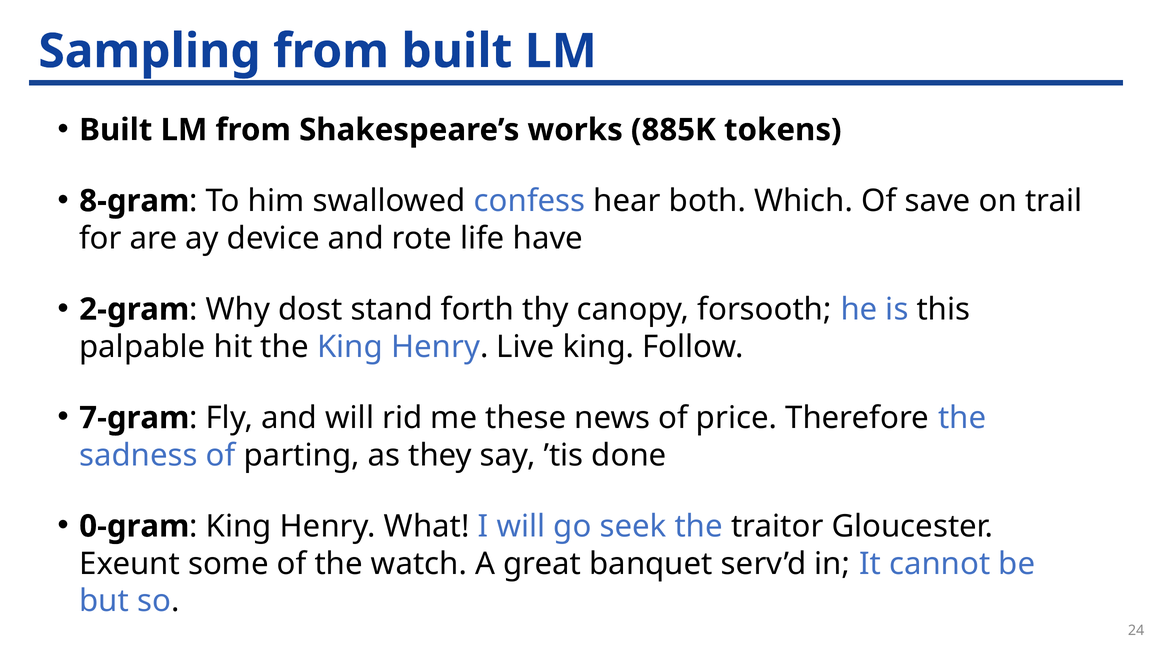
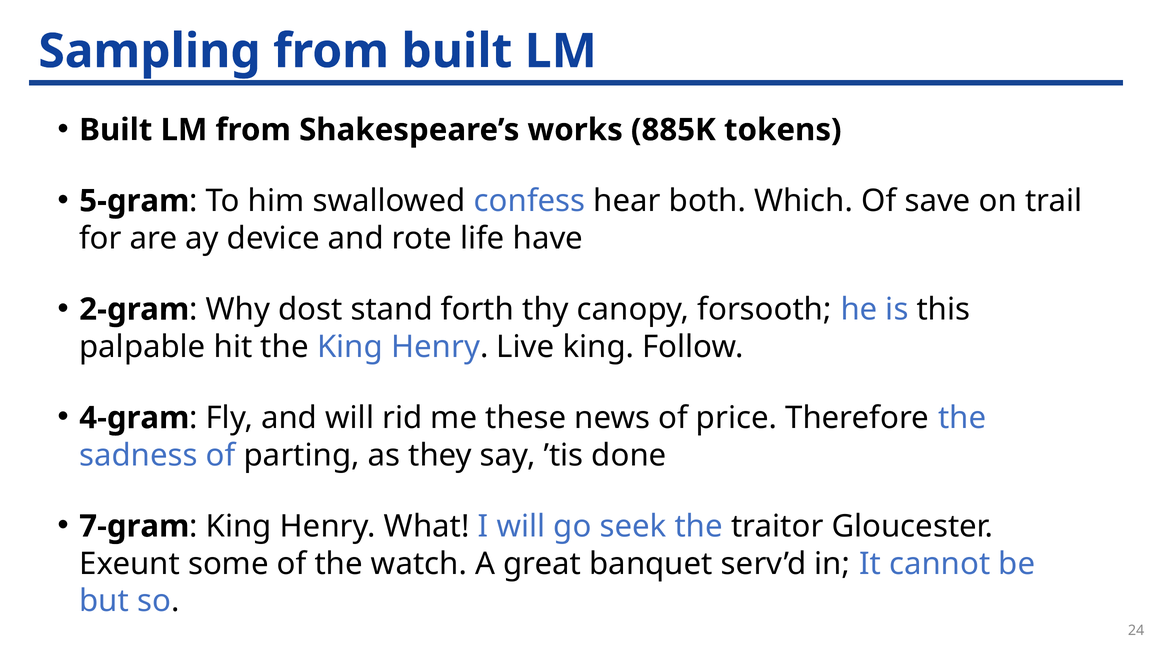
8-gram: 8-gram -> 5-gram (134, 201)
7-gram: 7-gram -> 4-gram (134, 418)
0-gram: 0-gram -> 7-gram (134, 527)
